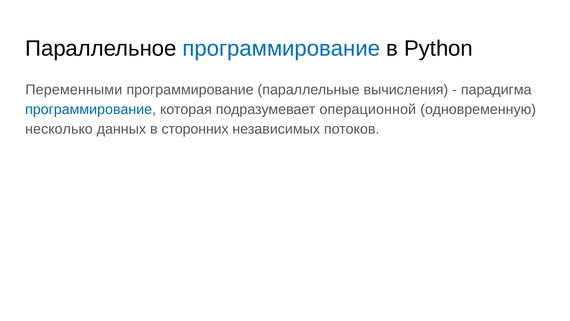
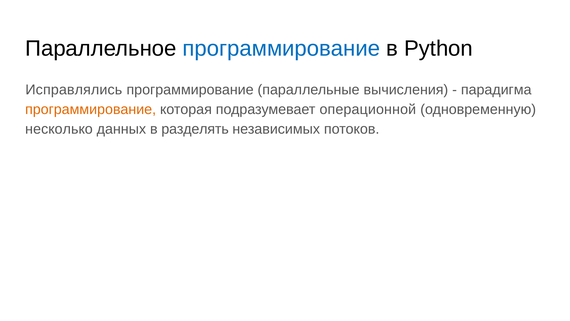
Переменными: Переменными -> Исправлялись (74, 90)
программирование colour: blue -> orange (91, 109)
сторонних: сторонних -> разделять (195, 129)
